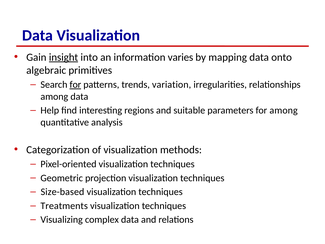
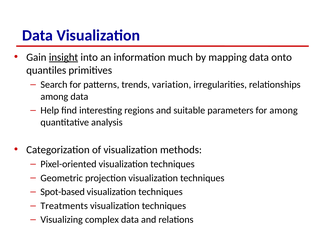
varies: varies -> much (180, 57)
algebraic: algebraic -> quantiles (46, 70)
for underline: present -> none (75, 85)
Size-based: Size-based -> Spot-based (63, 192)
